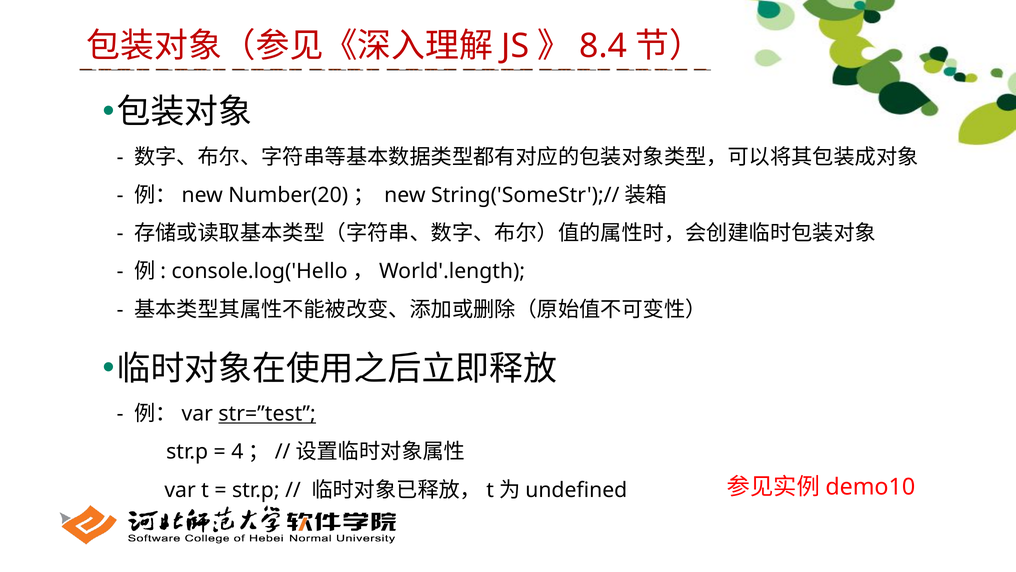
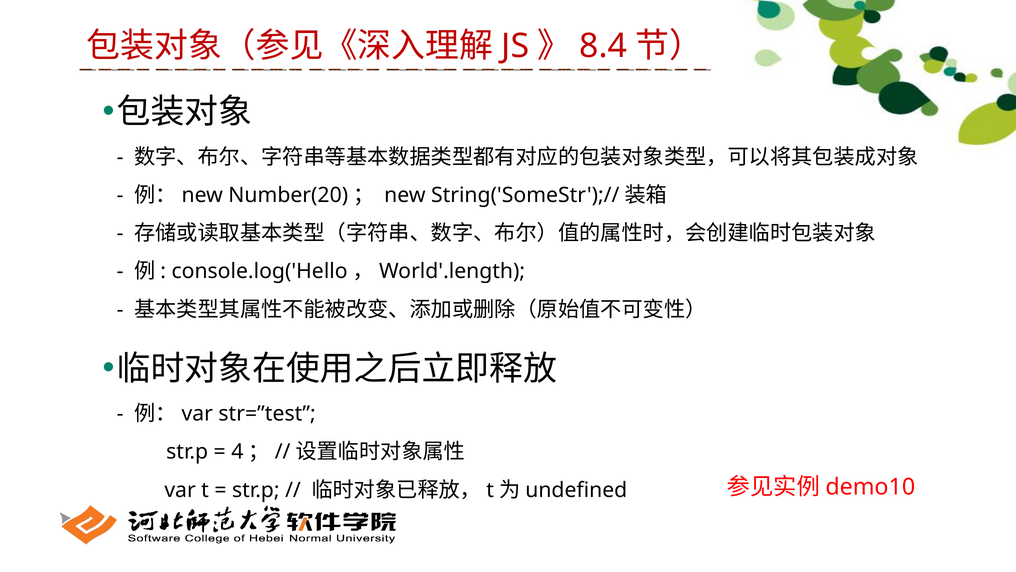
str=”test underline: present -> none (267, 413)
